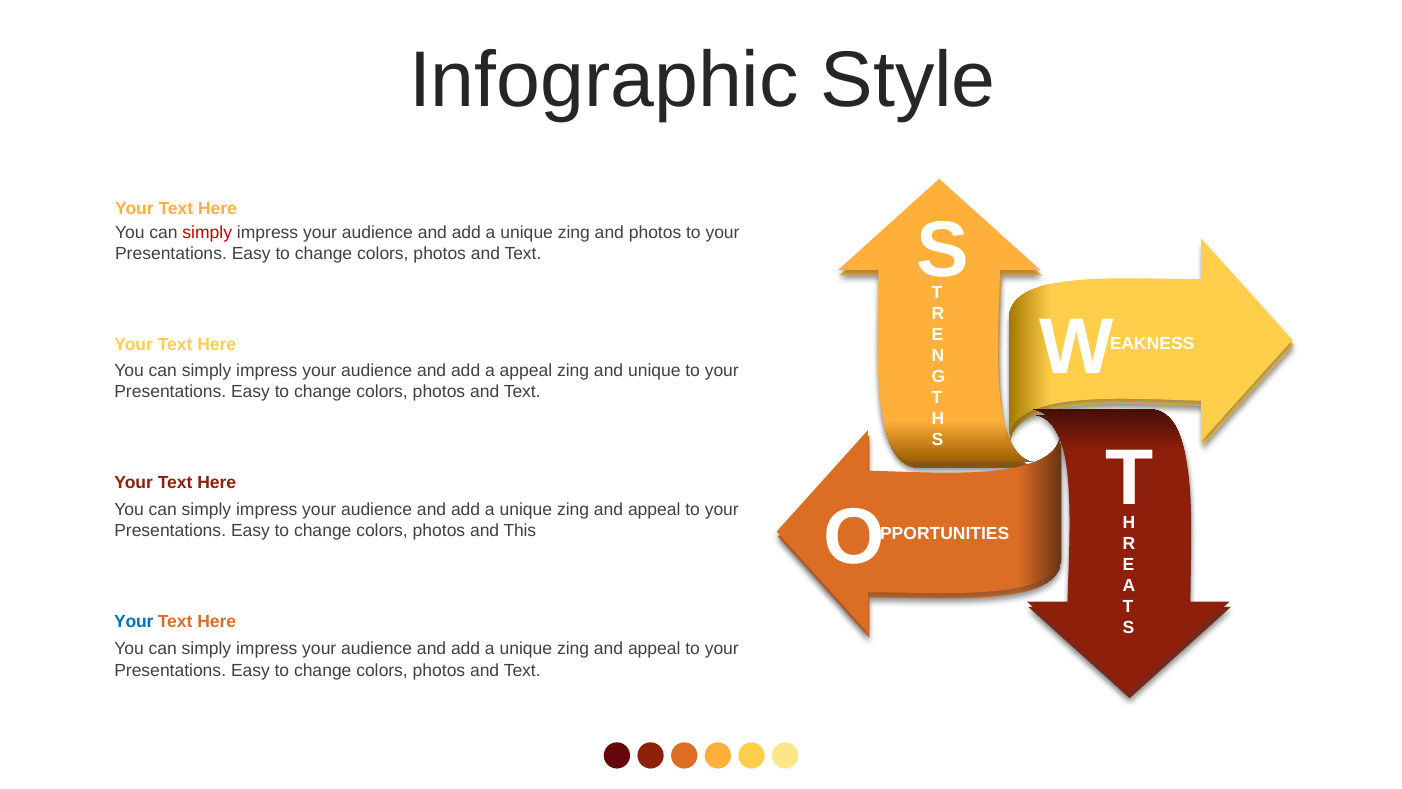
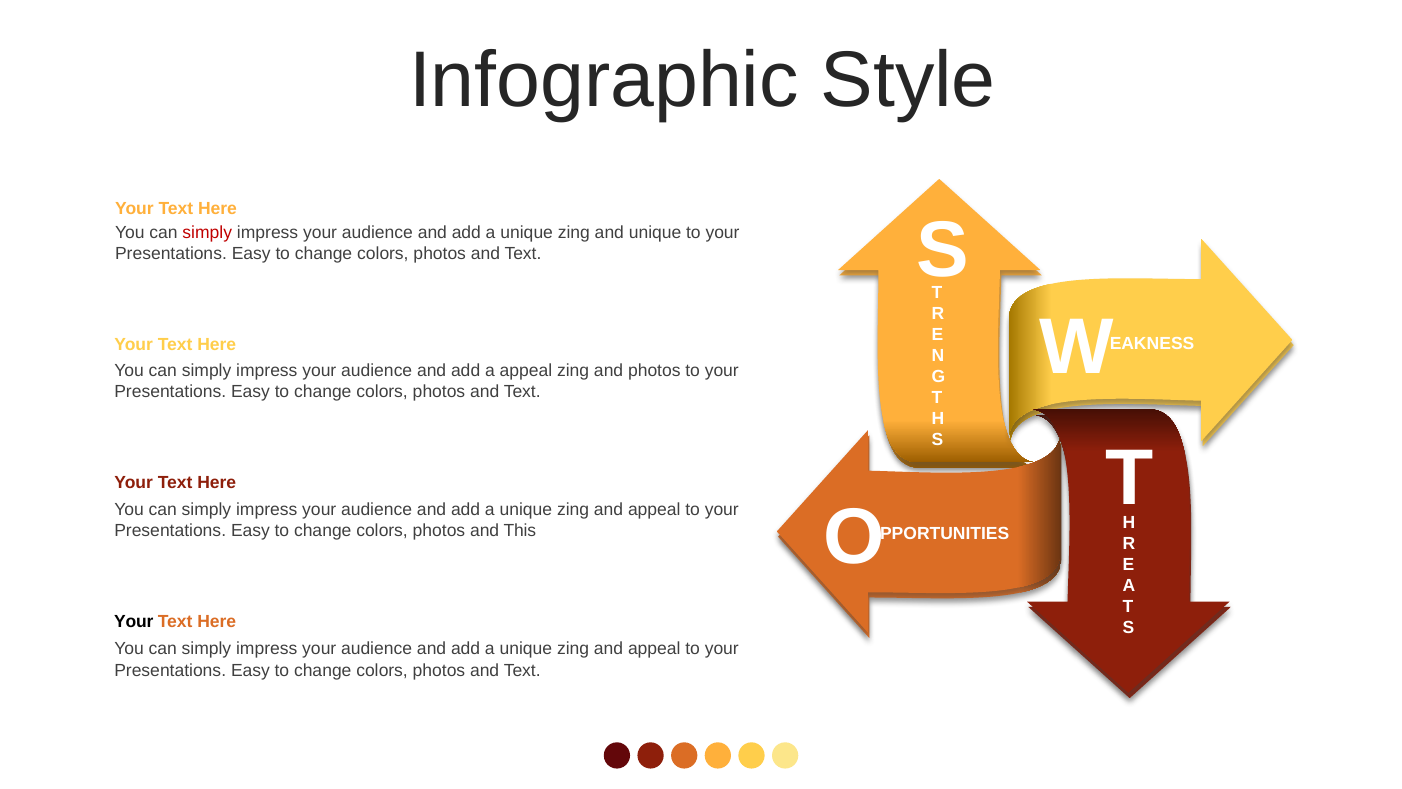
and photos: photos -> unique (655, 232)
and unique: unique -> photos (654, 370)
Your colour: blue -> black (134, 621)
